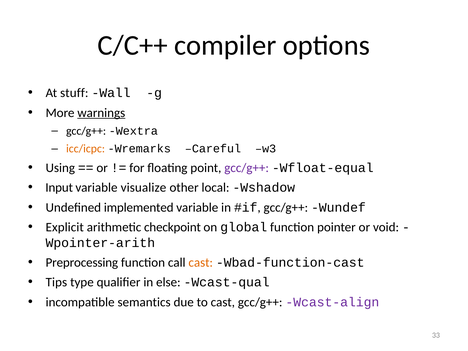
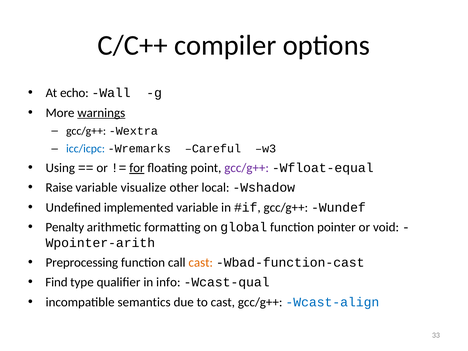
stuff: stuff -> echo (74, 93)
icc/icpc colour: orange -> blue (86, 149)
for underline: none -> present (137, 168)
Input: Input -> Raise (59, 188)
Explicit: Explicit -> Penalty (65, 227)
checkpoint: checkpoint -> formatting (172, 227)
Tips: Tips -> Find (57, 282)
else: else -> info (168, 282)
Wcast-align colour: purple -> blue (332, 302)
